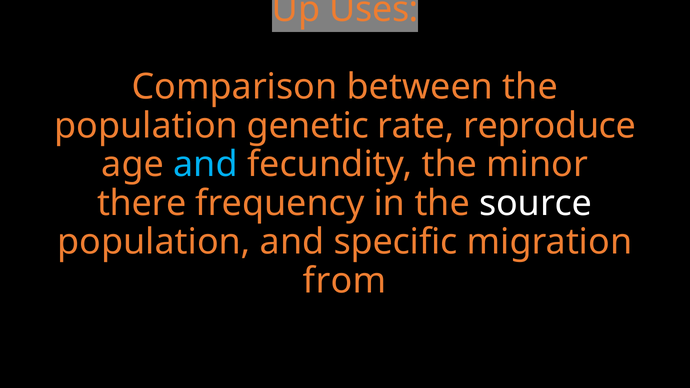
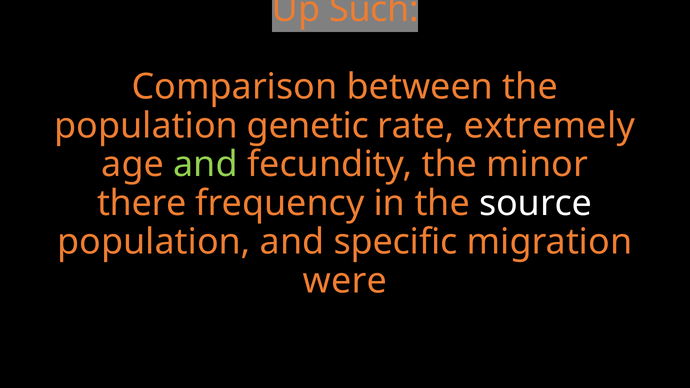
Uses: Uses -> Such (374, 9)
reproduce: reproduce -> extremely (549, 126)
and colour: light blue -> light green (205, 165)
from: from -> were (345, 281)
